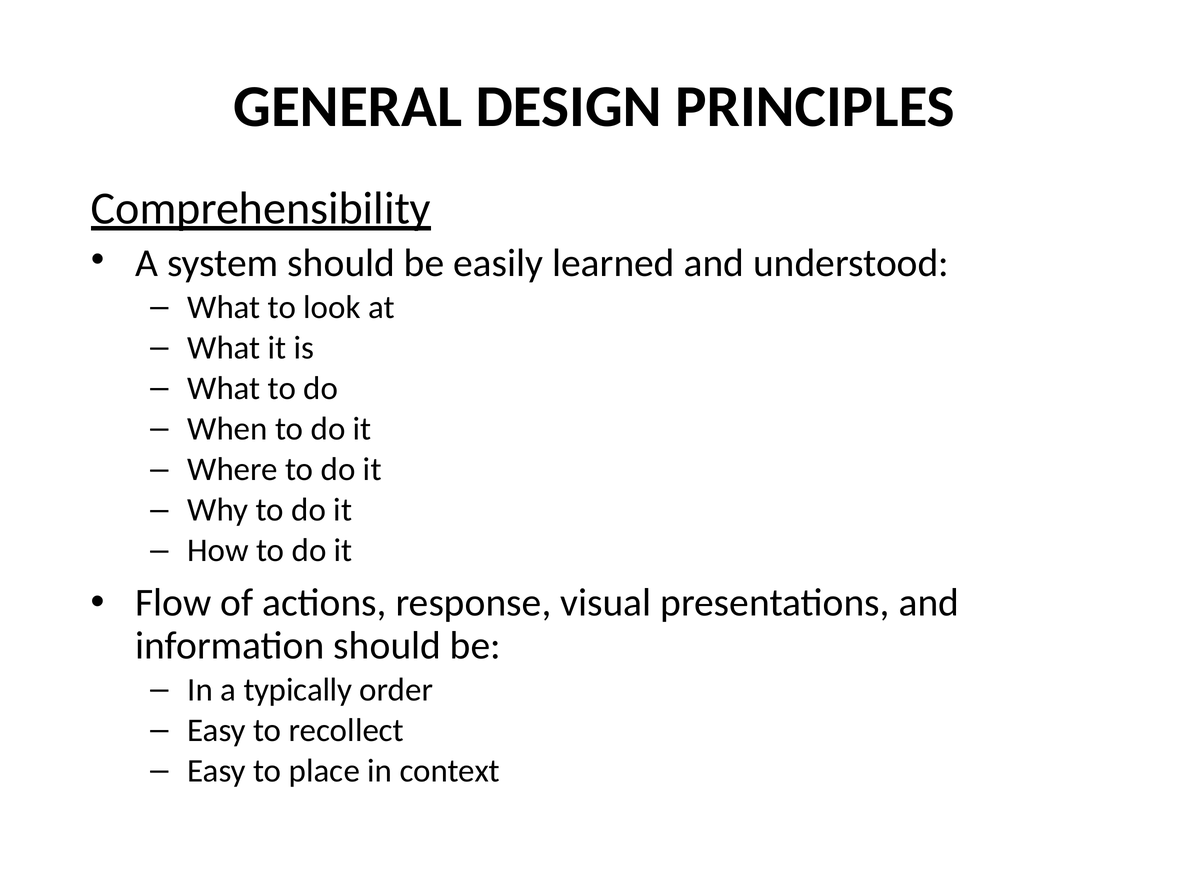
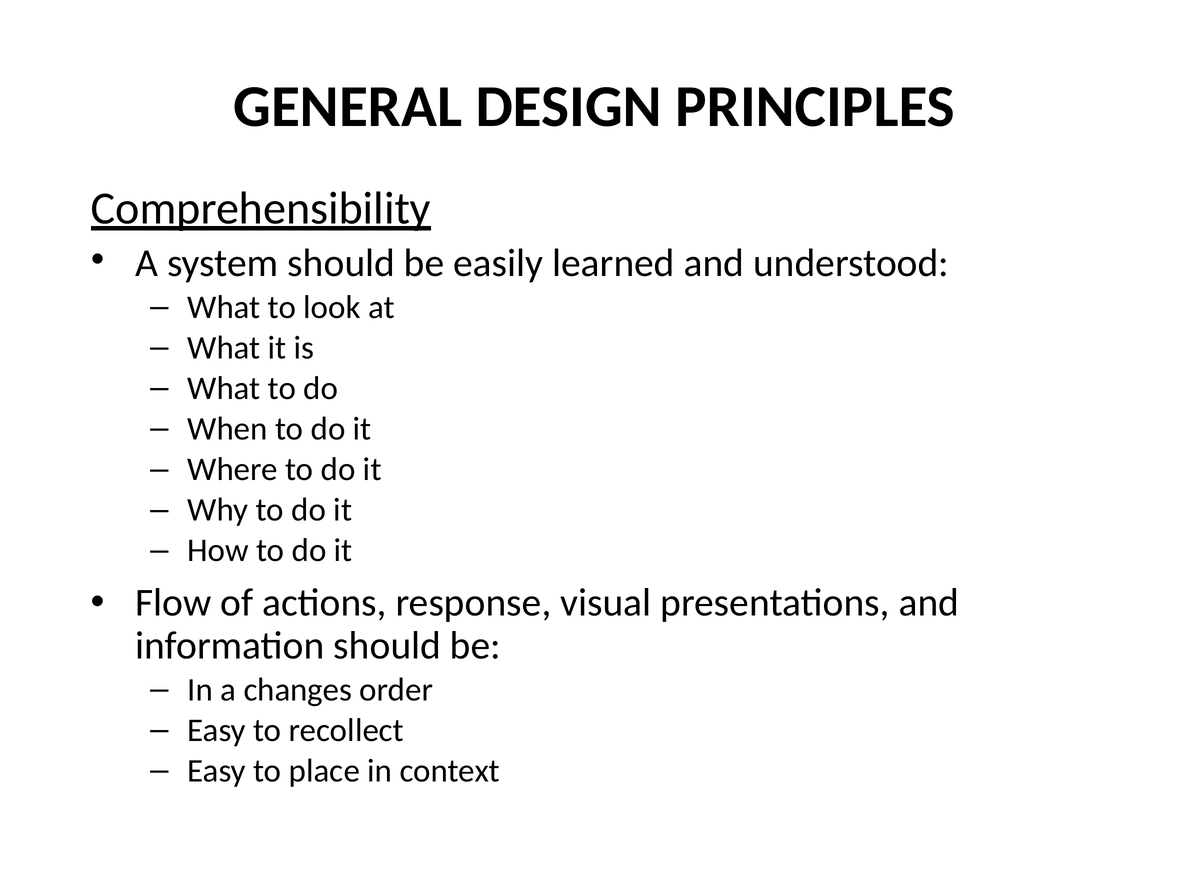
typically: typically -> changes (298, 689)
